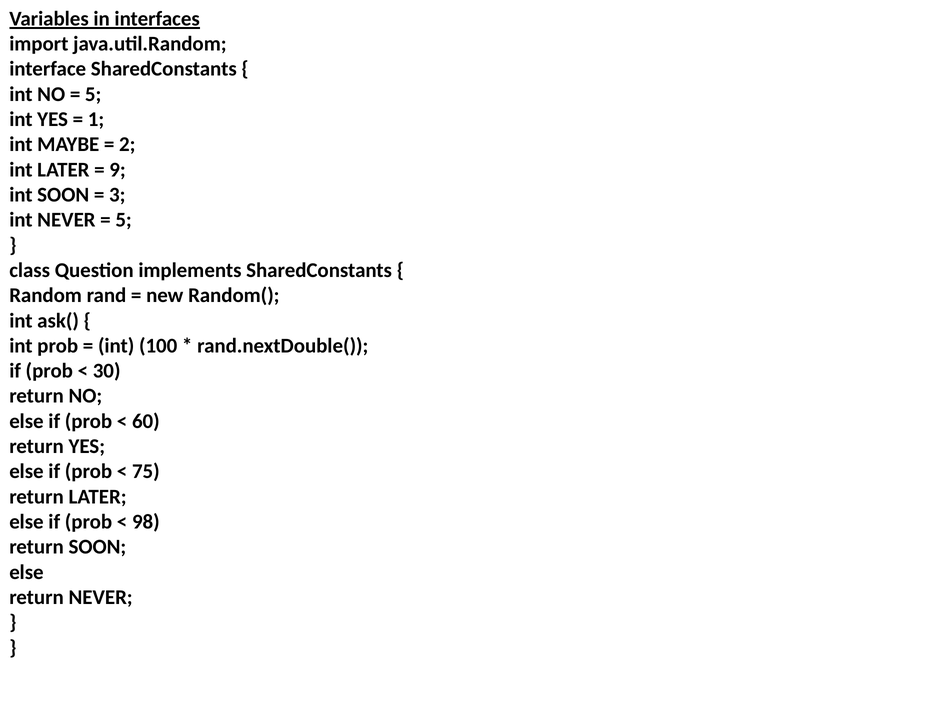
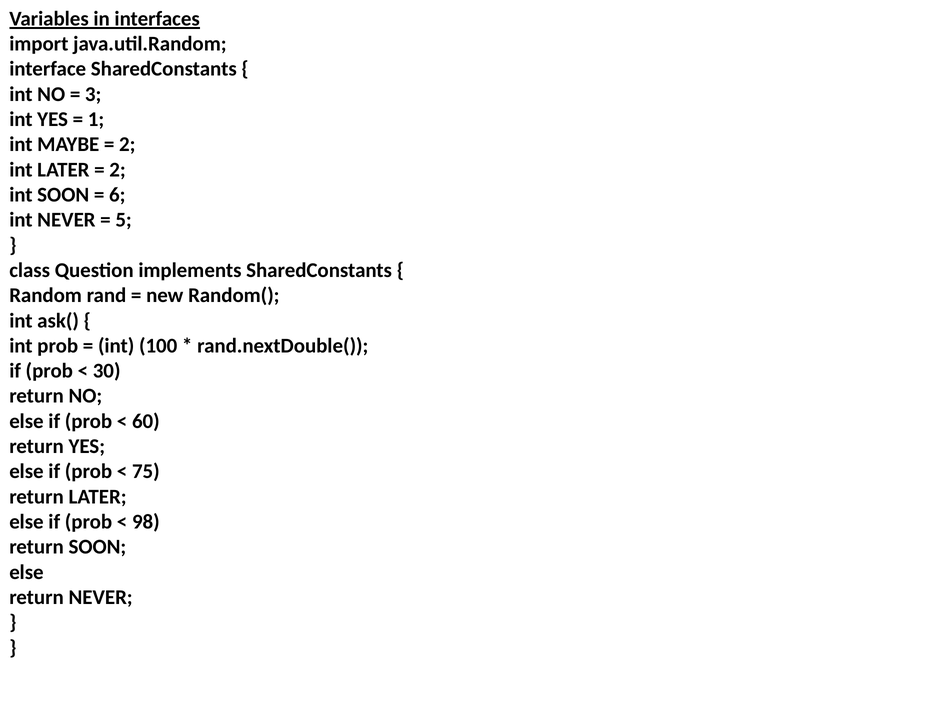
5: 5 -> 3 (93, 94)
9: 9 -> 2 (118, 170)
3: 3 -> 6 (117, 195)
